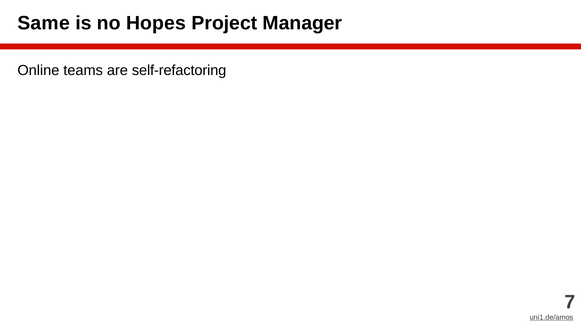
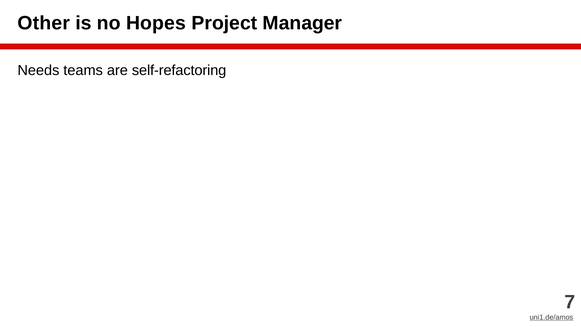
Same: Same -> Other (44, 23)
Online: Online -> Needs (38, 70)
